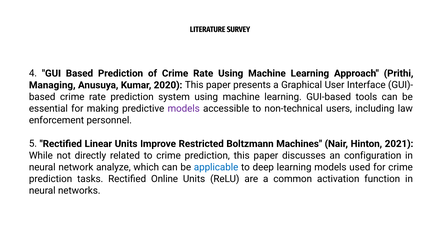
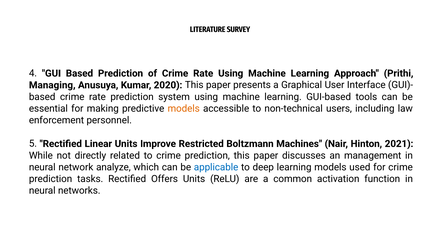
models colour: purple -> orange (184, 108)
configuration: configuration -> management (373, 155)
Online: Online -> Offers (165, 179)
